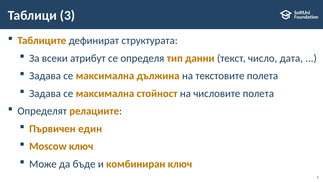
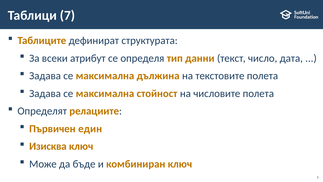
3: 3 -> 7 (67, 15)
Moscow: Moscow -> Изисква (48, 146)
